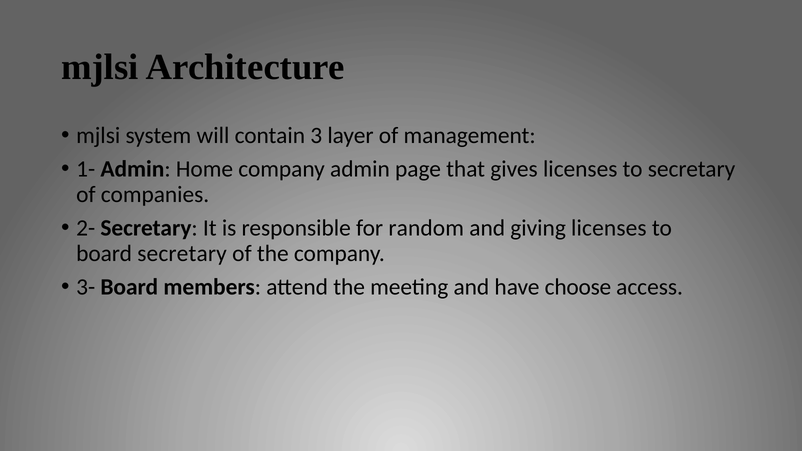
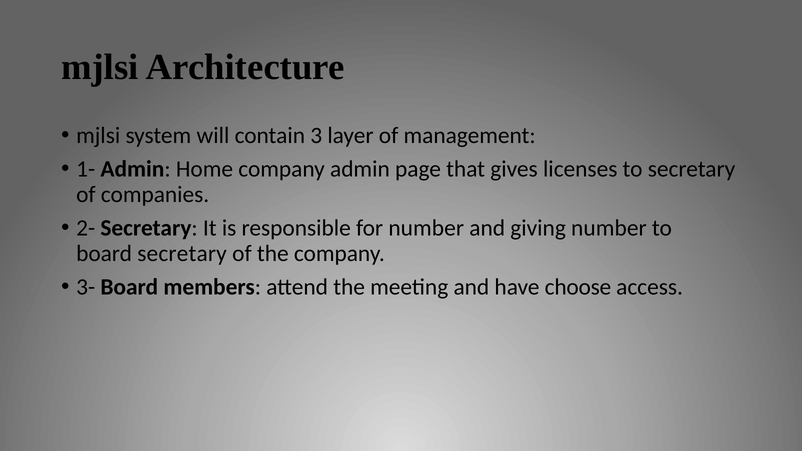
for random: random -> number (426, 228)
giving licenses: licenses -> number (609, 228)
